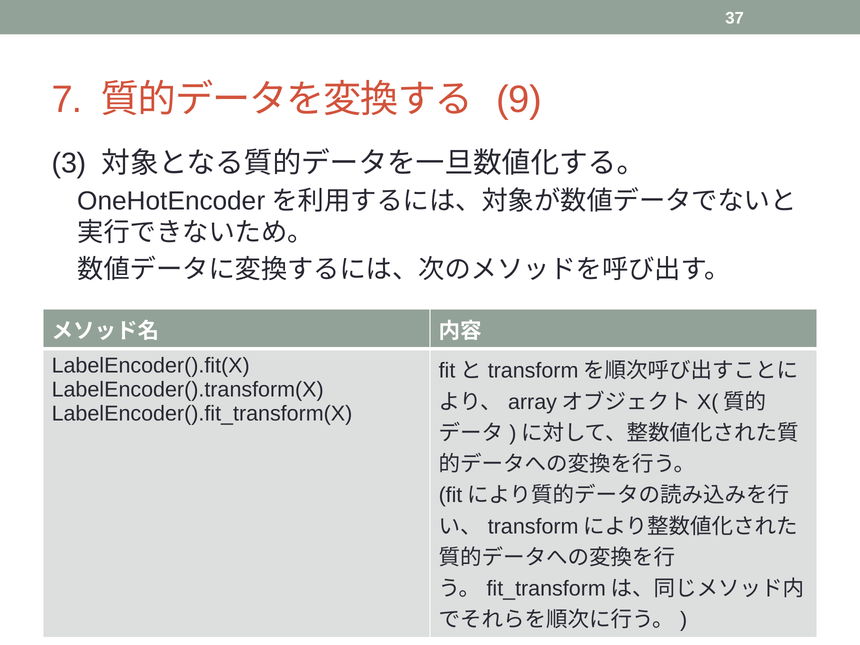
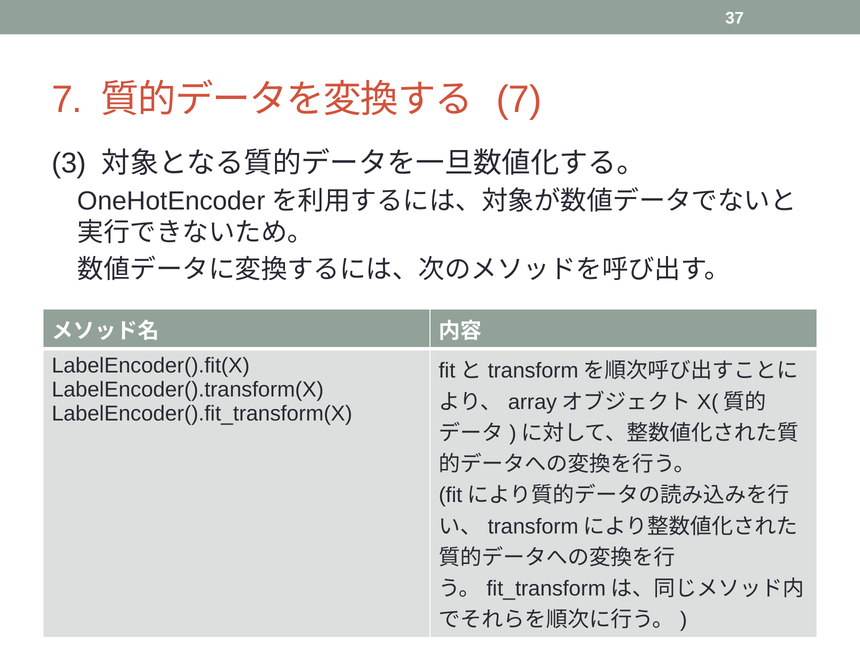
9: 9 -> 7 (519, 99)
